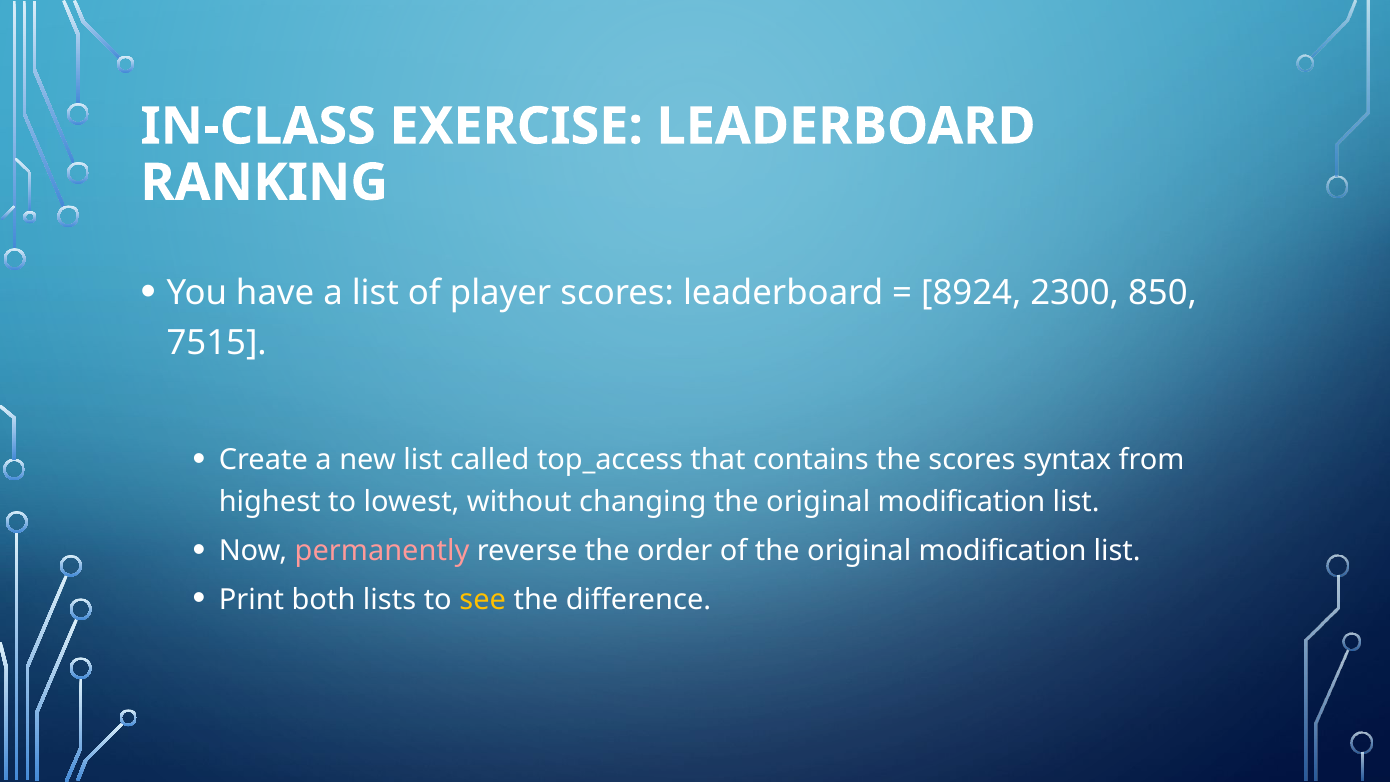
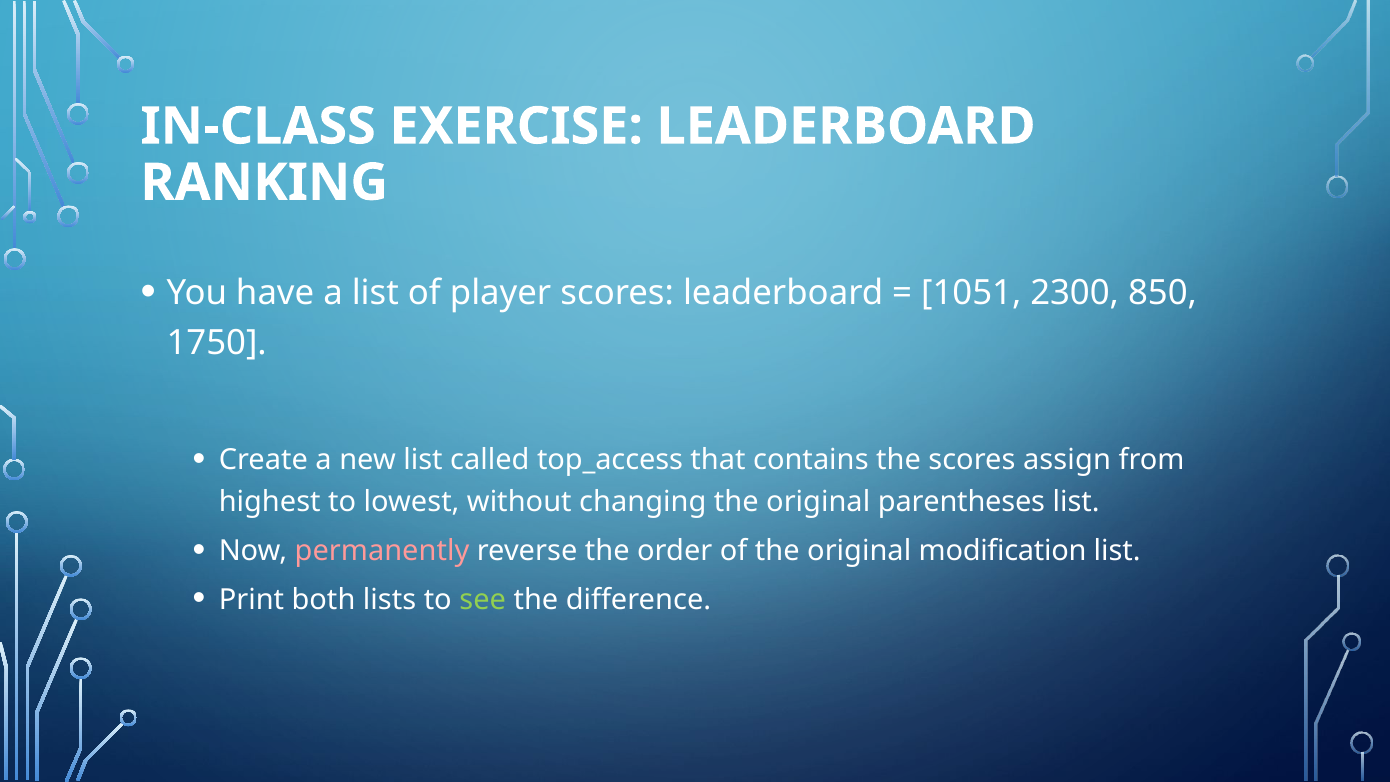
8924: 8924 -> 1051 (971, 293)
7515: 7515 -> 1750 (217, 343)
syntax: syntax -> assign (1067, 460)
changing the original modification: modification -> parentheses (961, 502)
see colour: yellow -> light green (483, 599)
